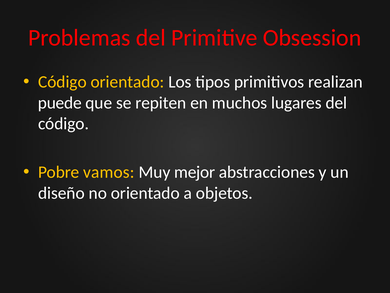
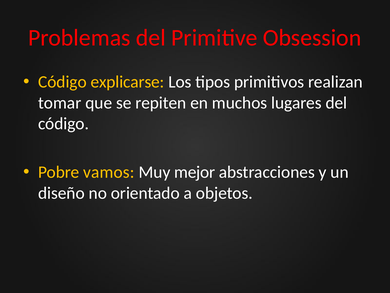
Código orientado: orientado -> explicarse (127, 82)
puede: puede -> tomar (60, 103)
